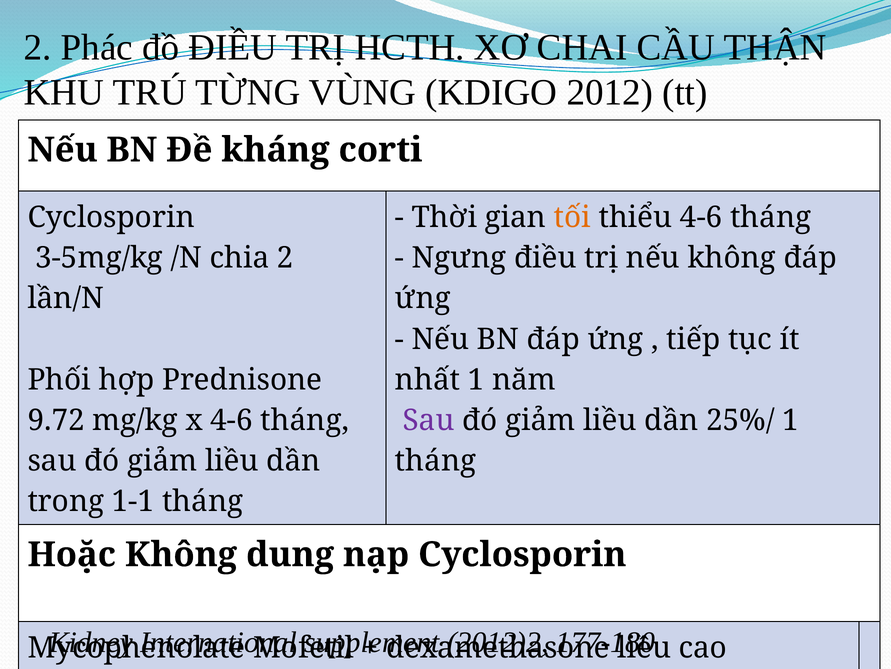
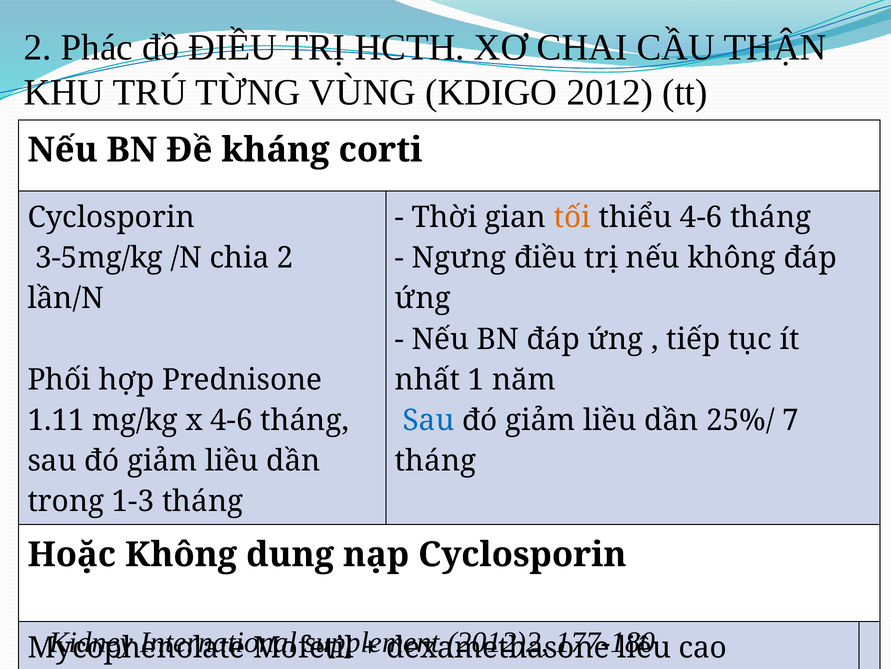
9.72: 9.72 -> 1.11 (56, 420)
Sau colour: purple -> blue (429, 420)
25%/ 1: 1 -> 7 (791, 420)
1-1: 1-1 -> 1-3 (133, 501)
